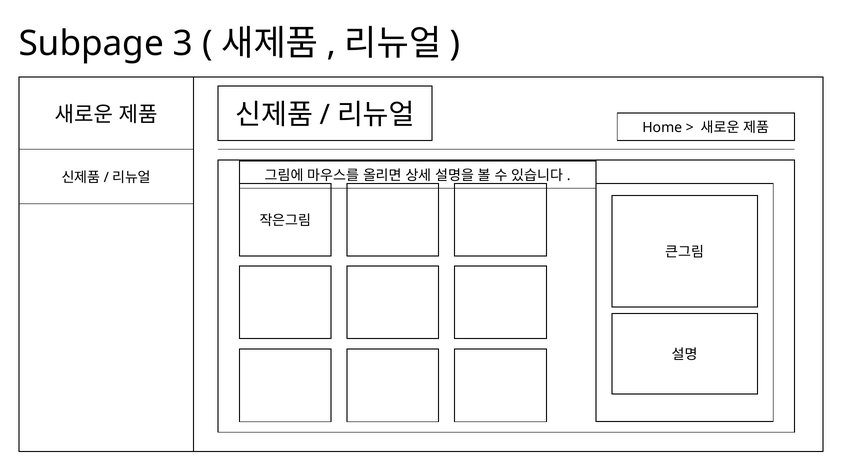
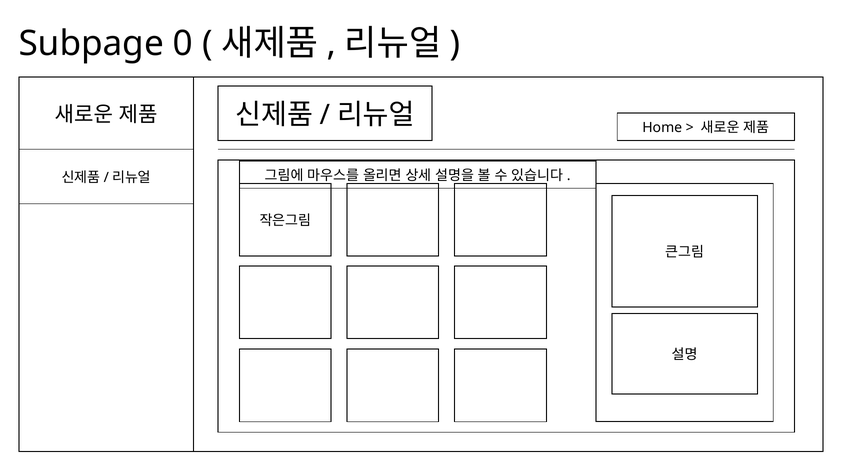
3: 3 -> 0 (183, 44)
